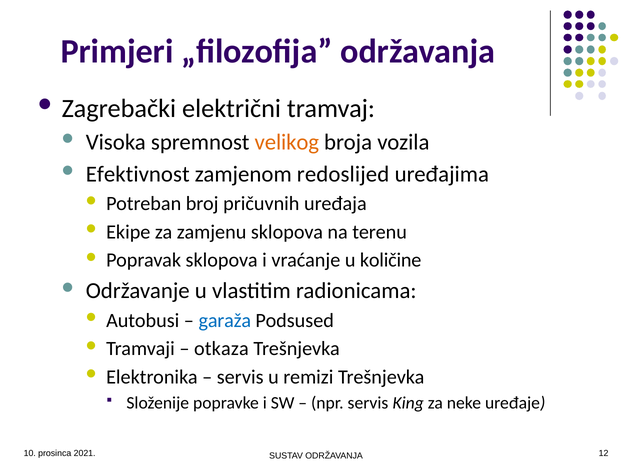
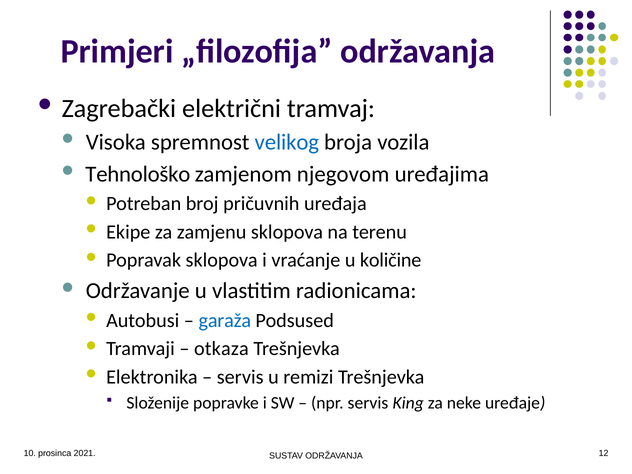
velikog colour: orange -> blue (287, 142)
Efektivnost: Efektivnost -> Tehnološko (138, 174)
redoslijed: redoslijed -> njegovom (343, 174)
